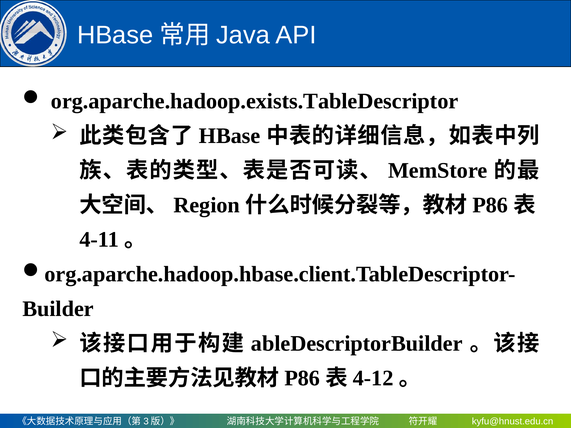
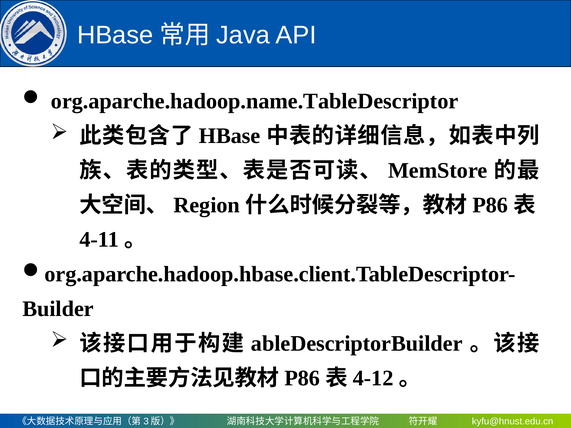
org.aparche.hadoop.exists.TableDescriptor: org.aparche.hadoop.exists.TableDescriptor -> org.aparche.hadoop.name.TableDescriptor (255, 101)
